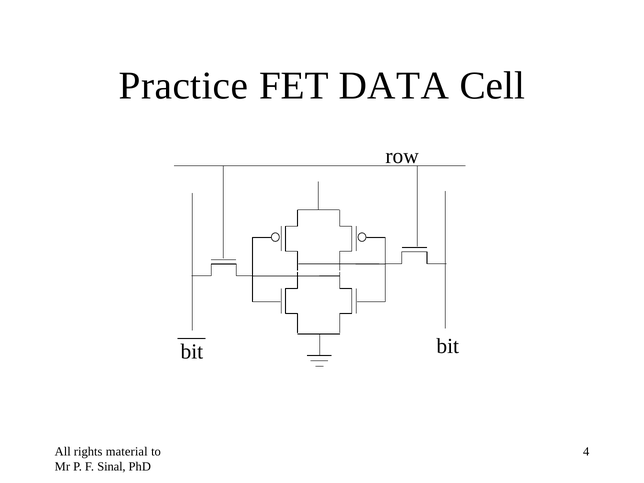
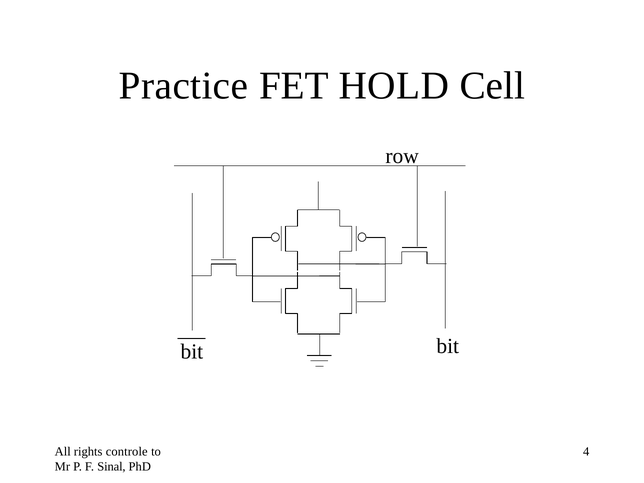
DATA: DATA -> HOLD (394, 86)
material: material -> controle (127, 452)
